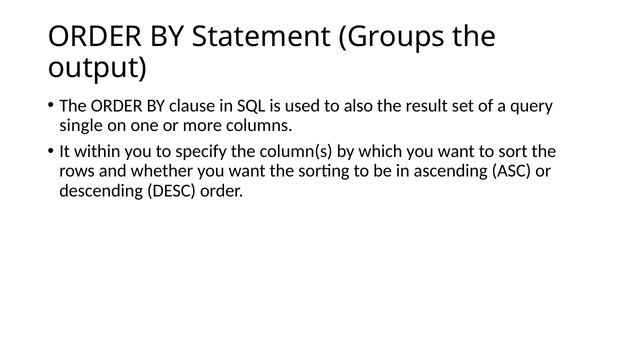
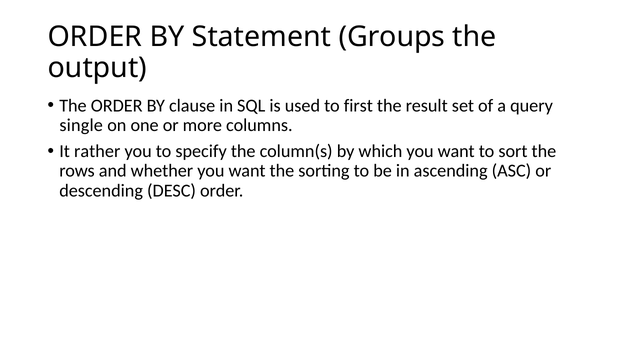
also: also -> first (358, 106)
within: within -> rather (97, 151)
